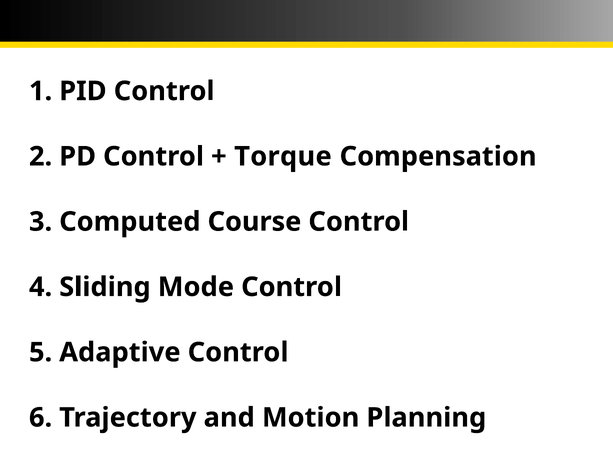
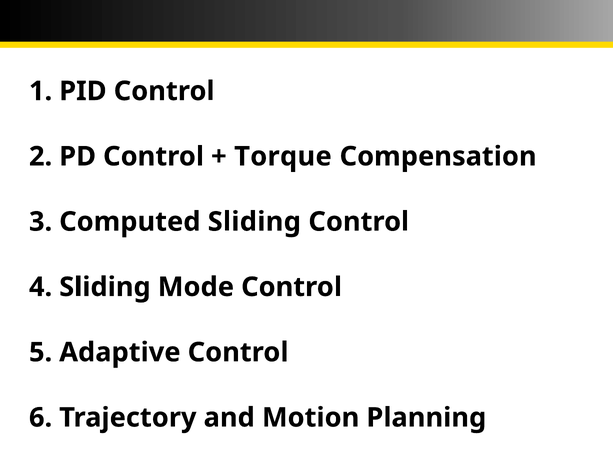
Computed Course: Course -> Sliding (254, 222)
